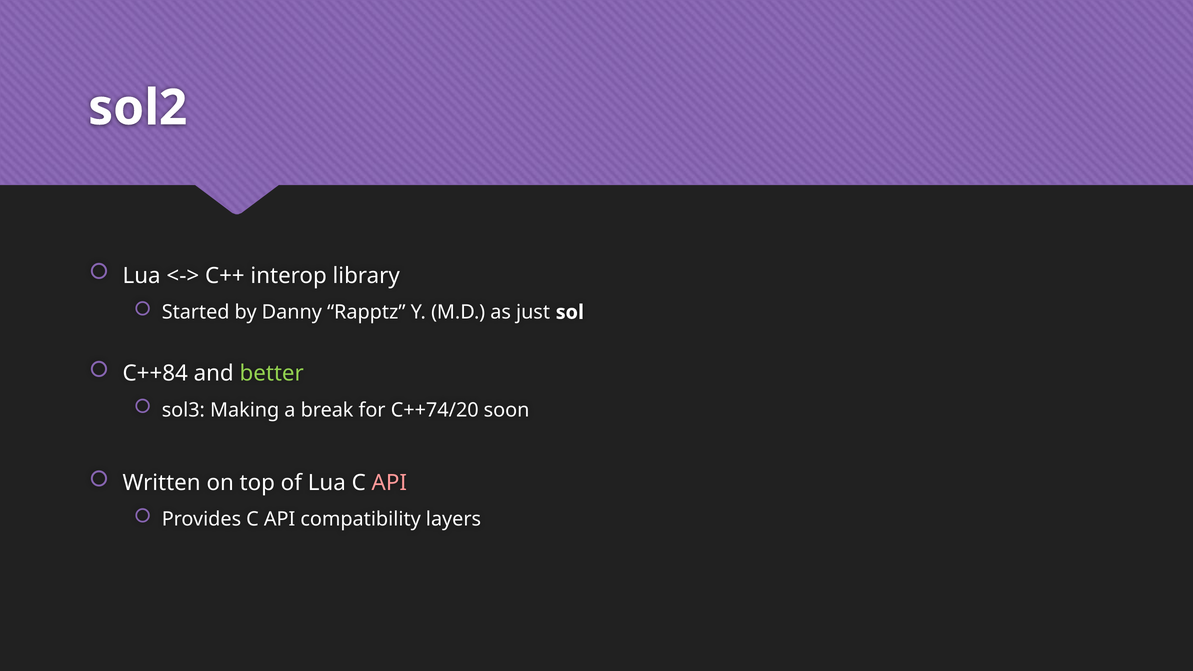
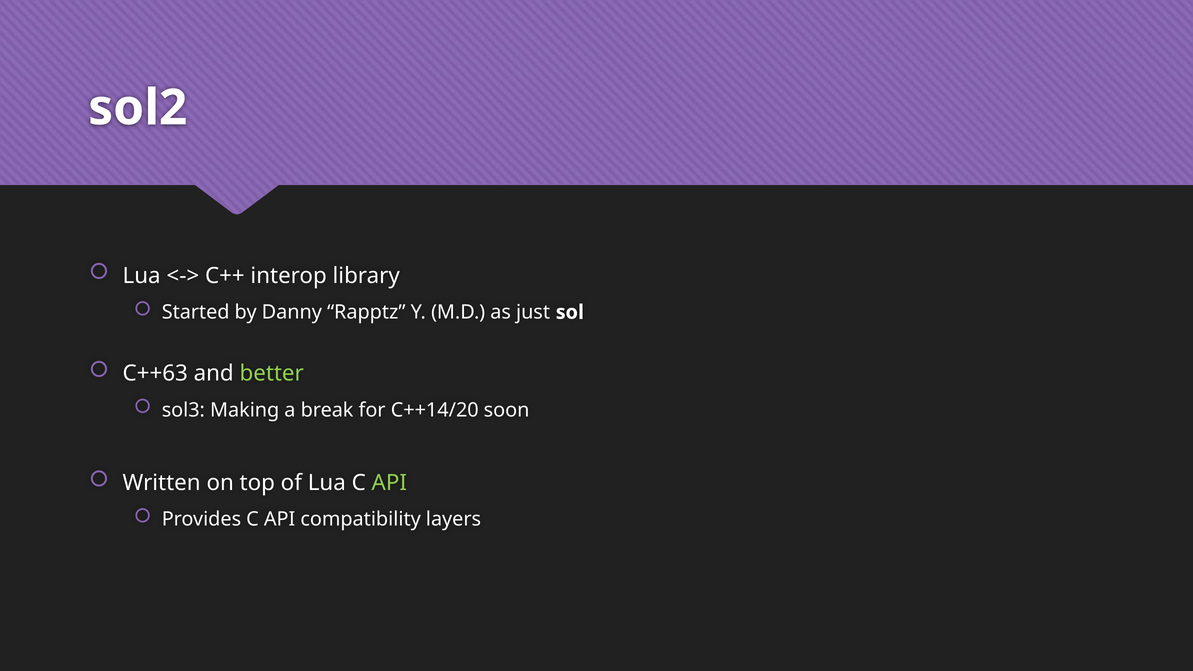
C++84: C++84 -> C++63 (155, 374)
C++74/20: C++74/20 -> C++14/20 (435, 410)
API colour: pink -> light green (389, 483)
